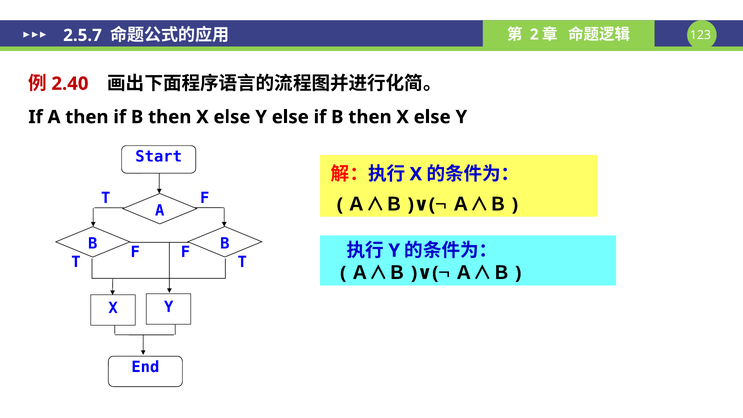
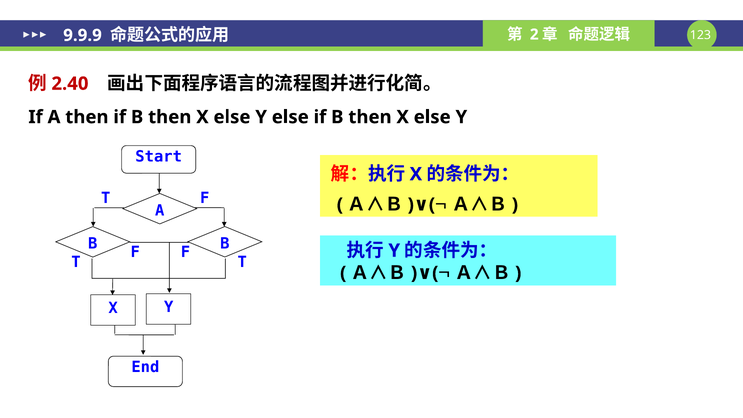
2.5.7: 2.5.7 -> 9.9.9 (83, 35)
